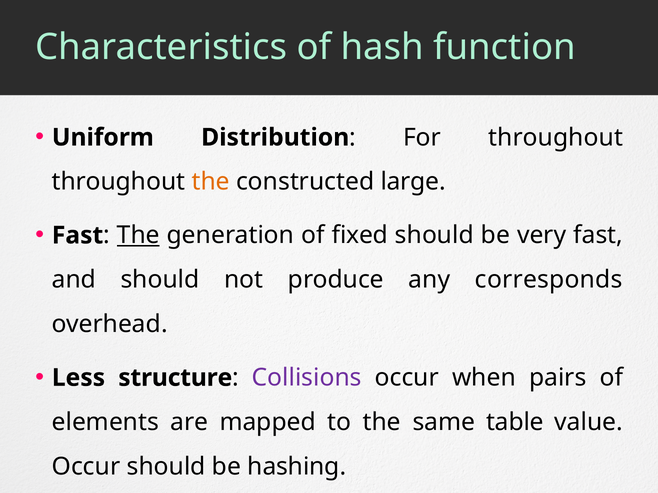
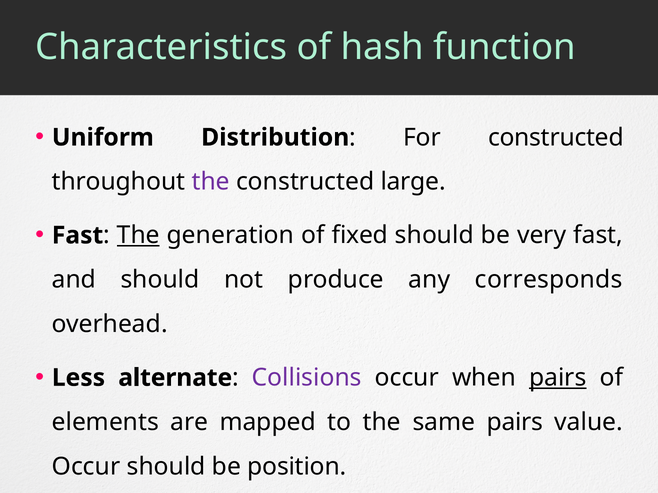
For throughout: throughout -> constructed (556, 138)
the colour: orange -> purple (211, 182)
structure: structure -> alternate (175, 378)
pairs underline: none -> present (558, 378)
same table: table -> pairs (515, 423)
hashing: hashing -> position (297, 467)
